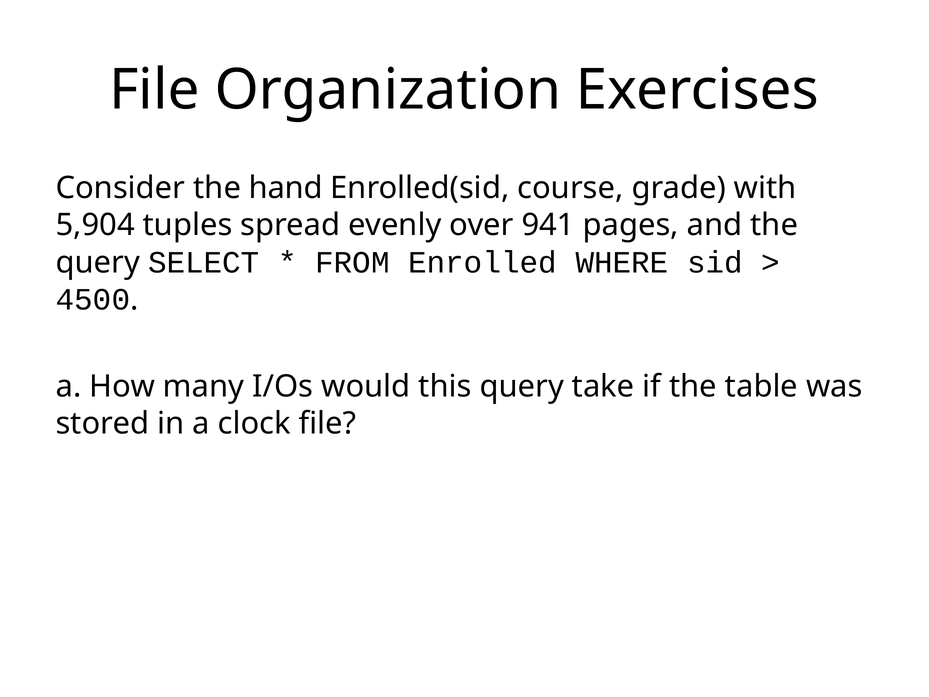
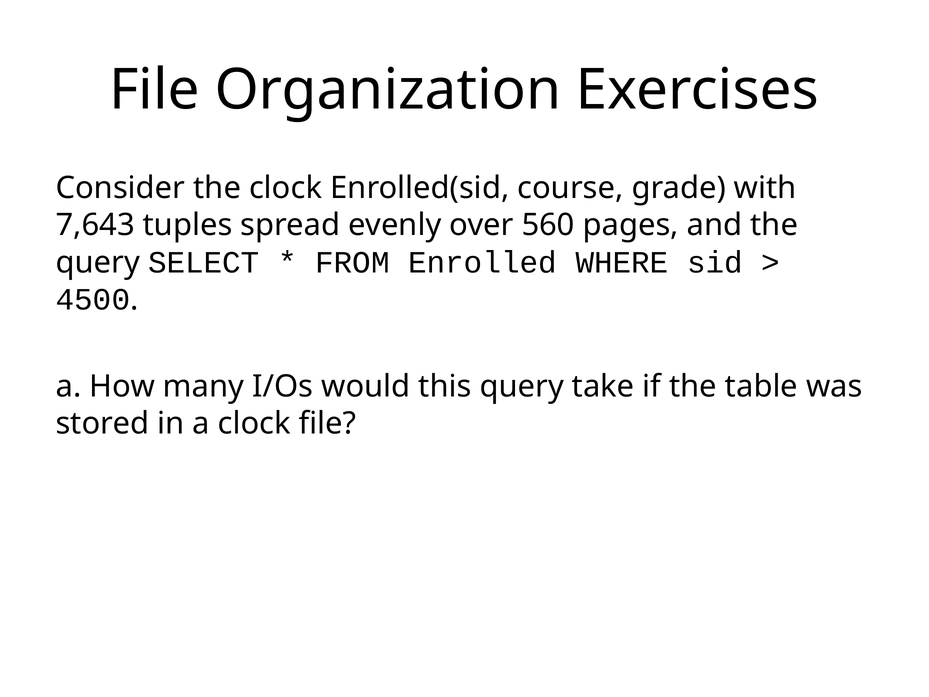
the hand: hand -> clock (286, 188)
5,904: 5,904 -> 7,643 (95, 225)
941: 941 -> 560 (548, 225)
